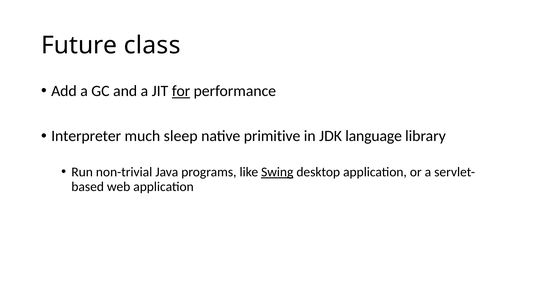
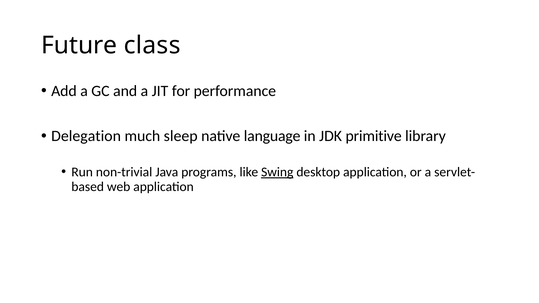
for underline: present -> none (181, 91)
Interpreter: Interpreter -> Delegation (86, 136)
primitive: primitive -> language (272, 136)
language: language -> primitive (374, 136)
